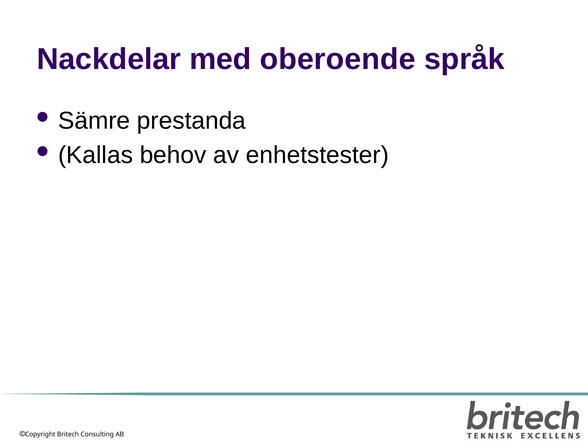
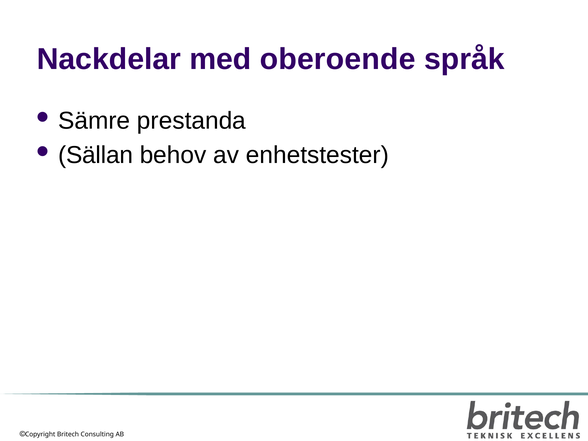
Kallas: Kallas -> Sällan (96, 155)
